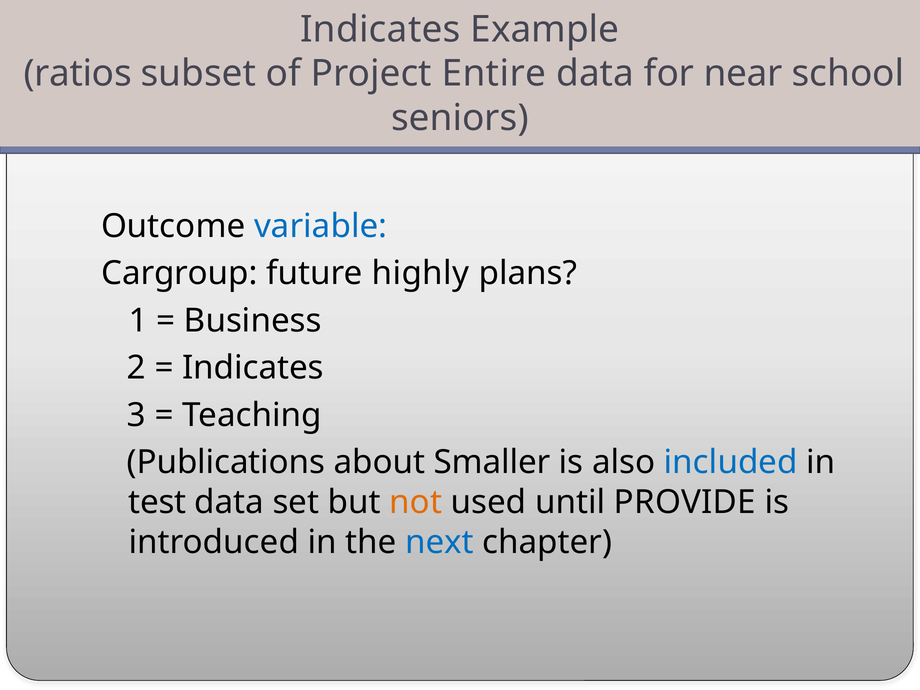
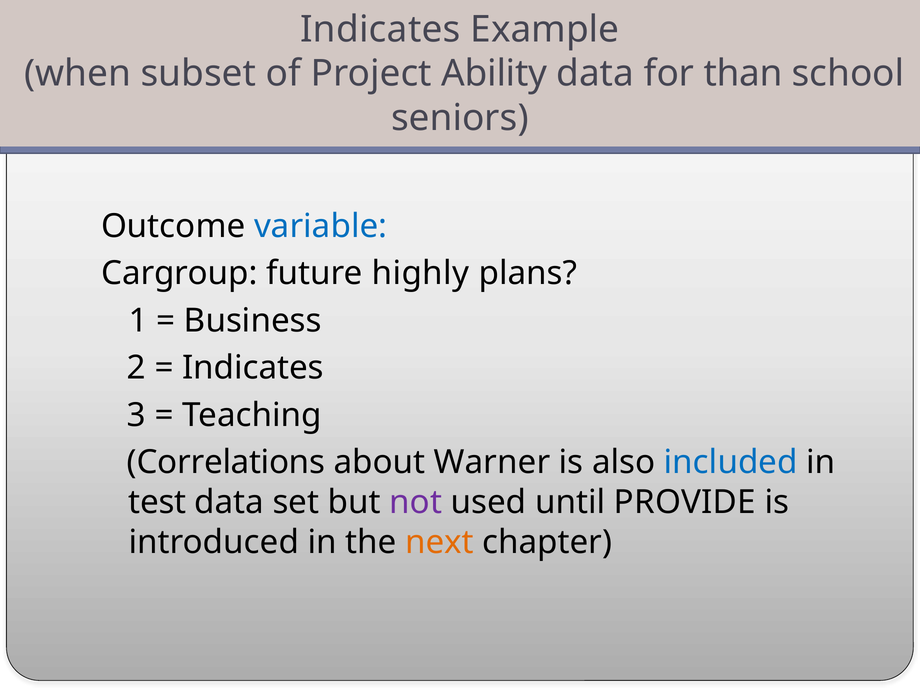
ratios: ratios -> when (78, 74)
Entire: Entire -> Ability (494, 74)
near: near -> than (743, 74)
Publications: Publications -> Correlations (226, 462)
Smaller: Smaller -> Warner (492, 462)
not colour: orange -> purple (416, 502)
next colour: blue -> orange (439, 542)
